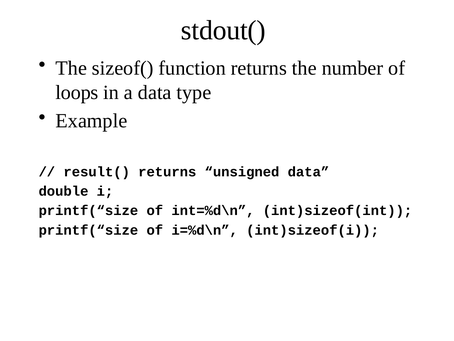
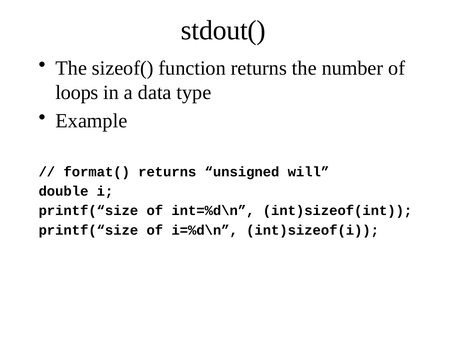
result(: result( -> format( (97, 172)
unsigned data: data -> will (308, 172)
